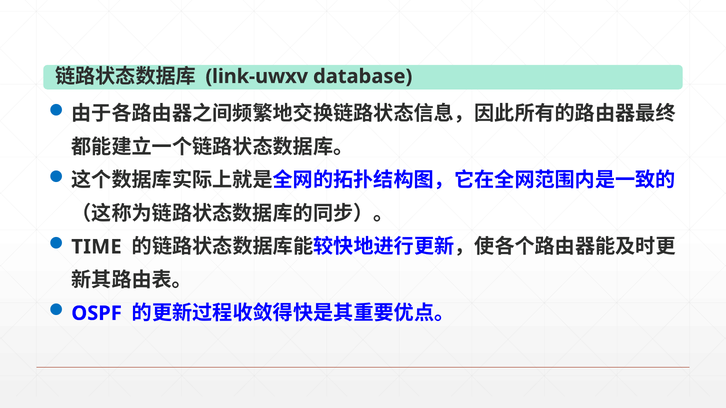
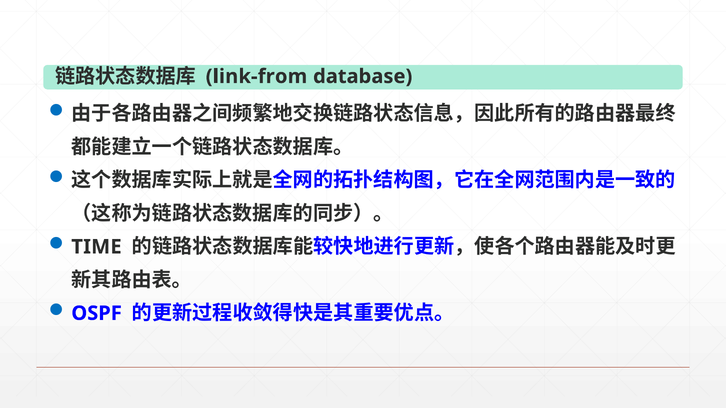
link-uwxv: link-uwxv -> link-from (257, 76)
